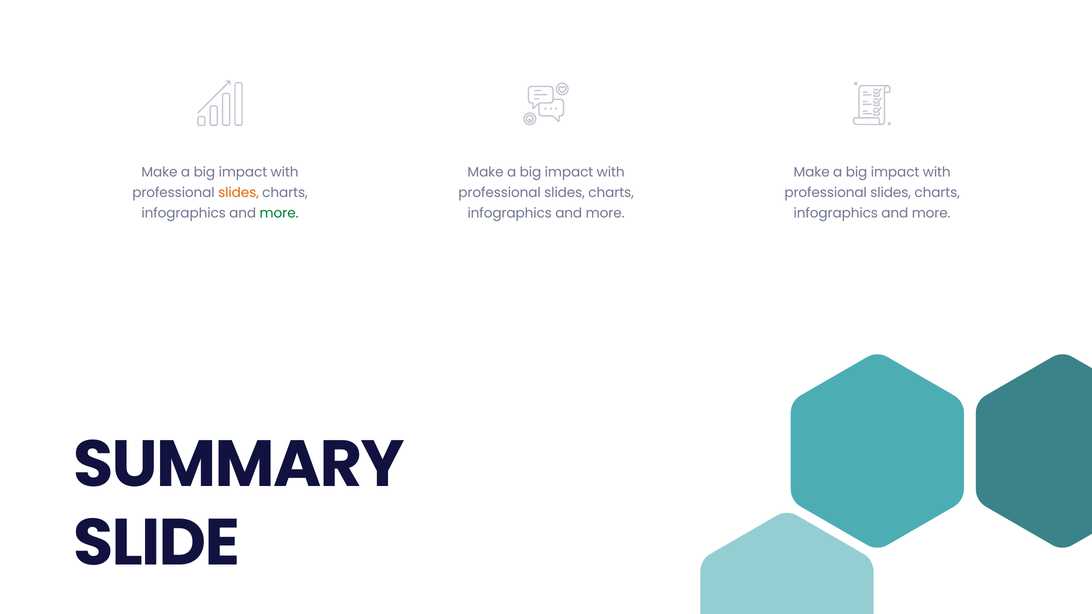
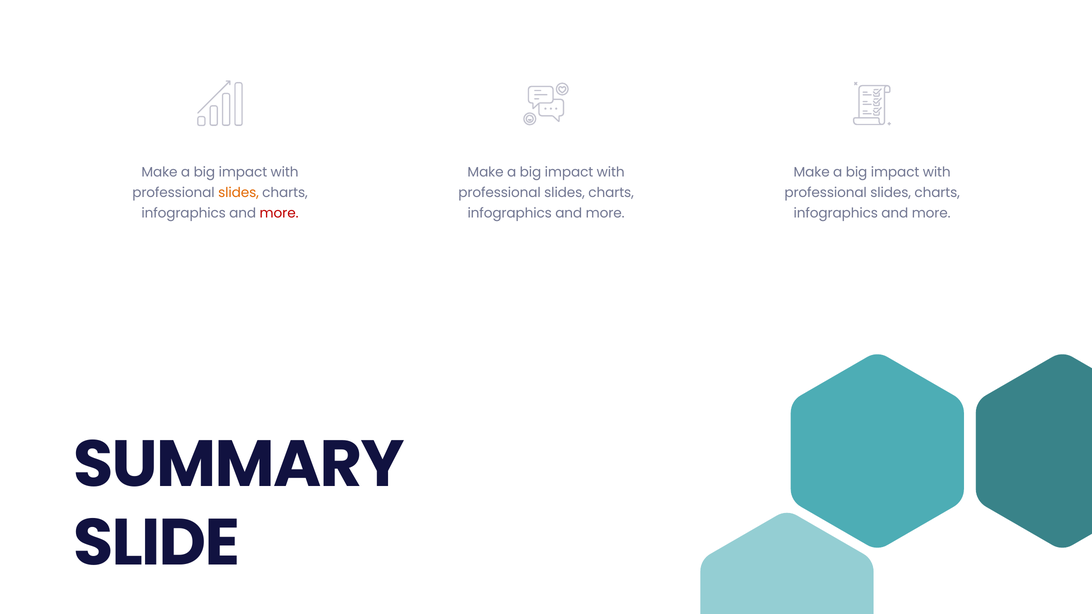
more colour: green -> red (279, 213)
